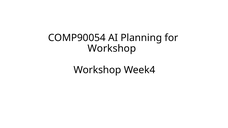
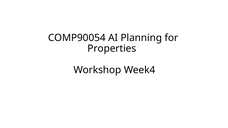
Workshop: Workshop -> Properties (112, 49)
